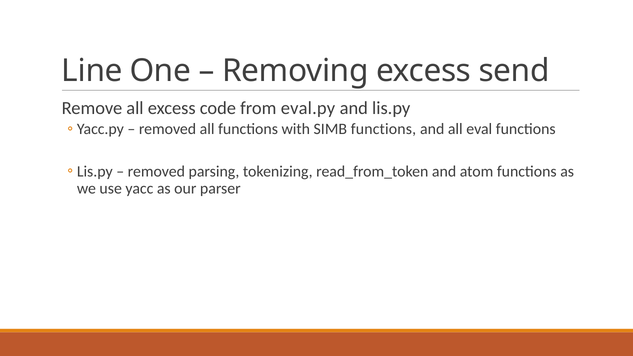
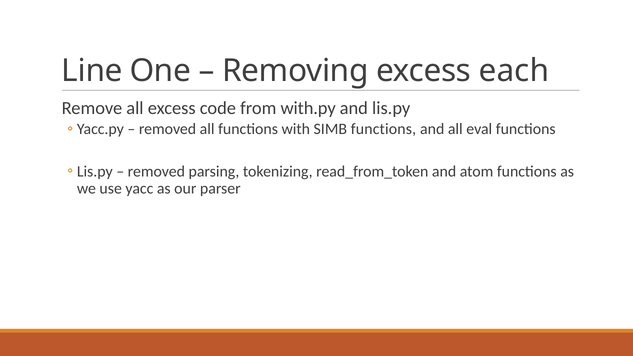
send: send -> each (514, 71)
eval.py: eval.py -> with.py (308, 108)
